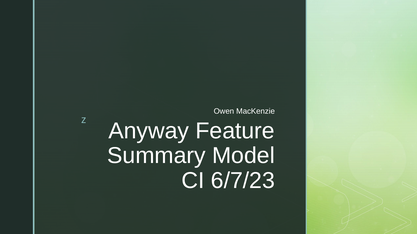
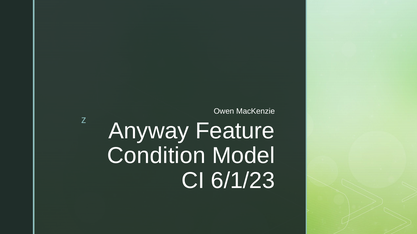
Summary: Summary -> Condition (156, 156)
6/7/23: 6/7/23 -> 6/1/23 (243, 181)
